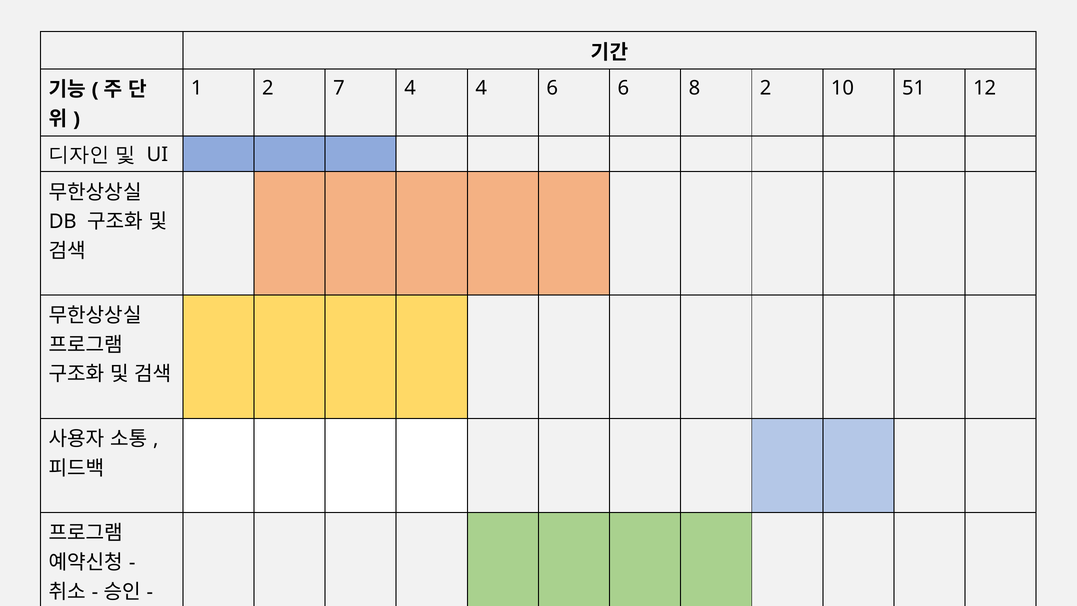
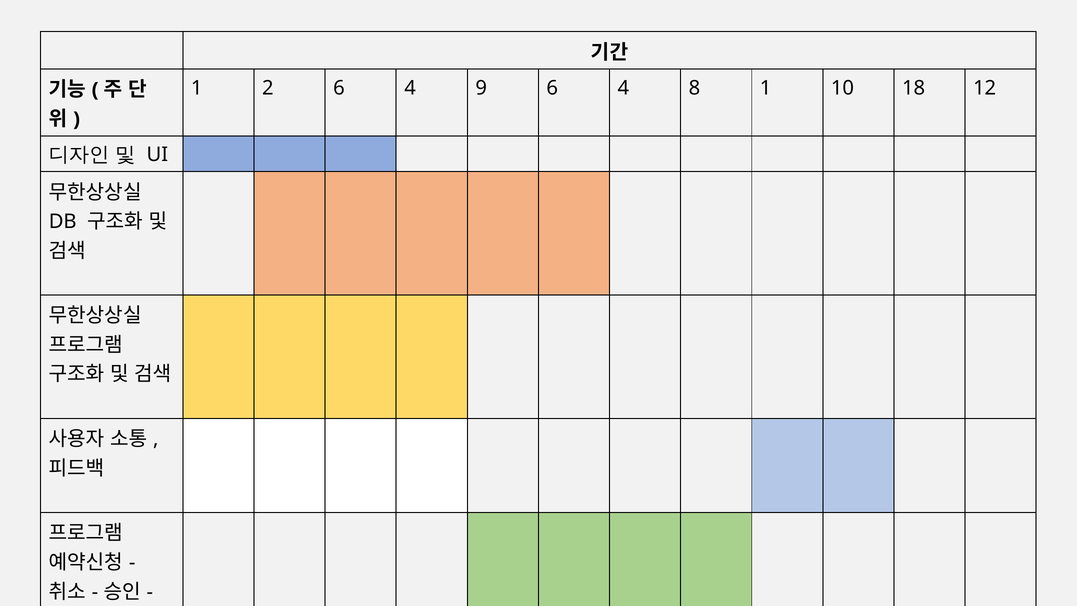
2 7: 7 -> 6 (339, 88)
4 4: 4 -> 9 (481, 88)
6: 6 -> 4 (623, 88)
8 2: 2 -> 1 (766, 88)
51: 51 -> 18 (914, 88)
